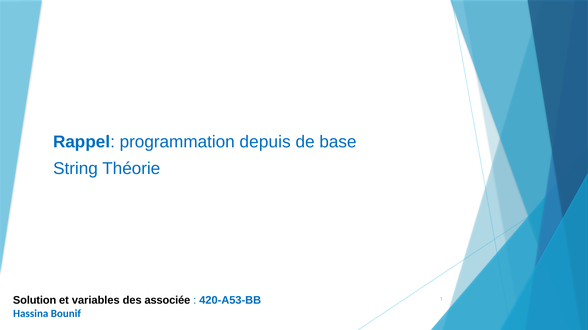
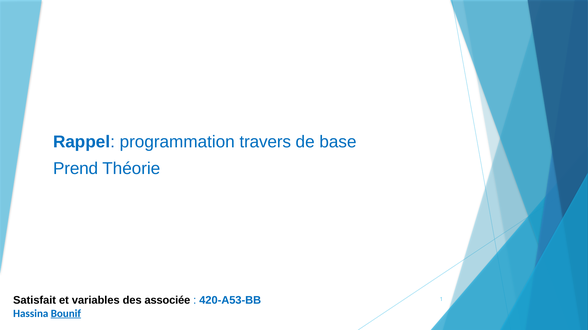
depuis: depuis -> travers (265, 142)
String: String -> Prend (76, 169)
Solution: Solution -> Satisfait (35, 301)
Bounif underline: none -> present (66, 314)
